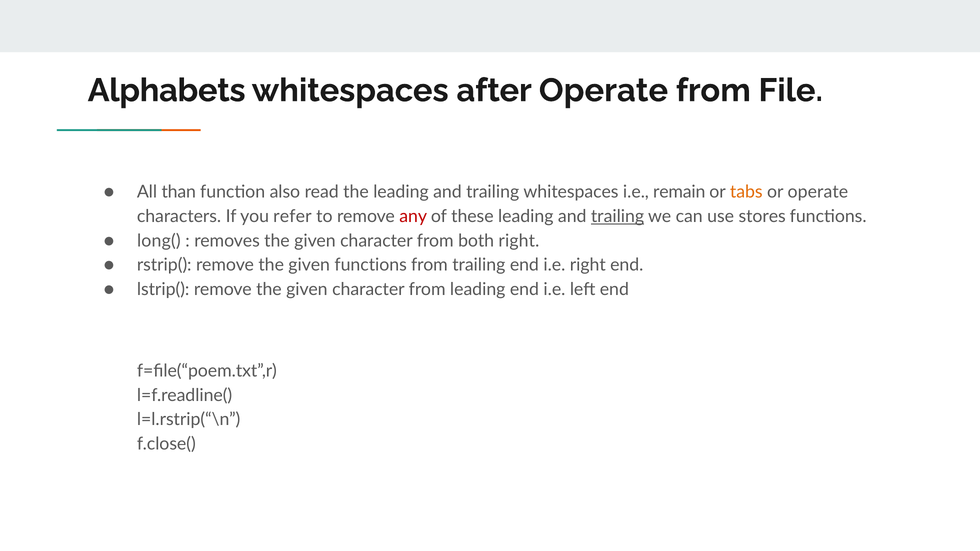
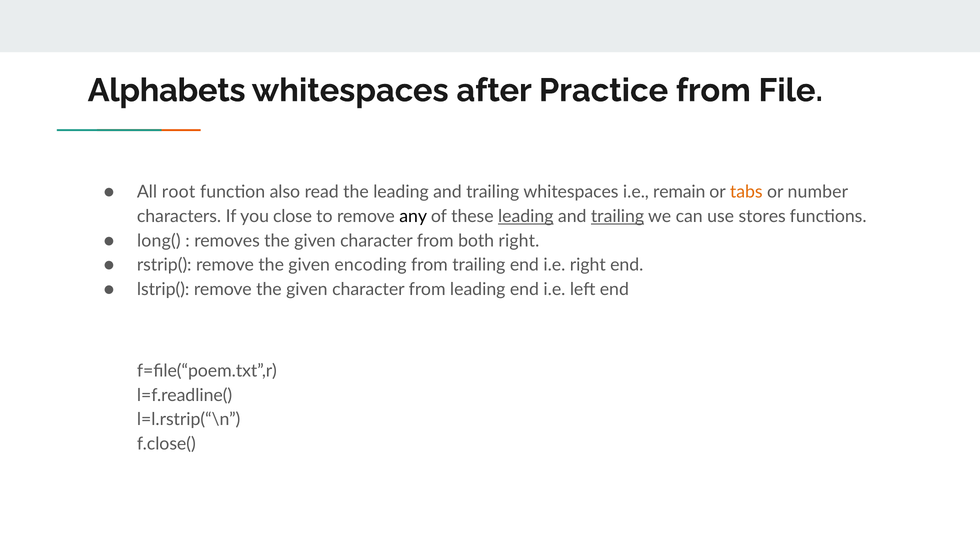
after Operate: Operate -> Practice (604, 90)
than: than -> root (179, 192)
or operate: operate -> number (818, 192)
refer: refer -> close (293, 216)
any colour: red -> black (413, 216)
leading underline: none -> present (526, 216)
given functions: functions -> encoding (371, 265)
